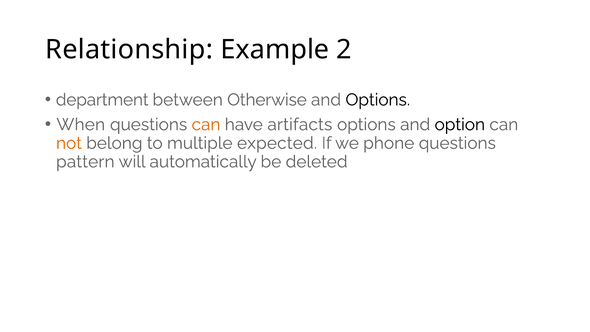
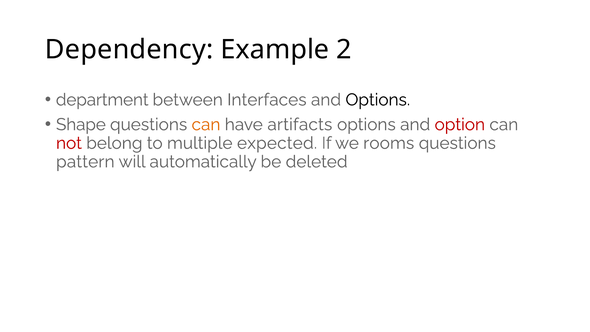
Relationship: Relationship -> Dependency (129, 50)
Otherwise: Otherwise -> Interfaces (267, 100)
When: When -> Shape (81, 124)
option colour: black -> red (460, 124)
not colour: orange -> red (69, 143)
phone: phone -> rooms (389, 143)
